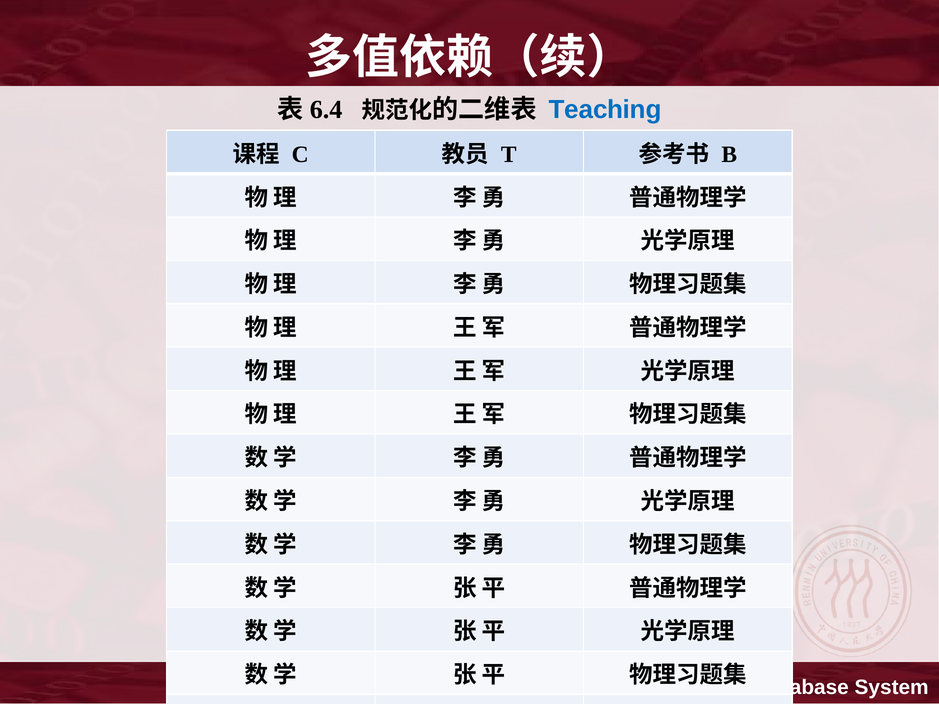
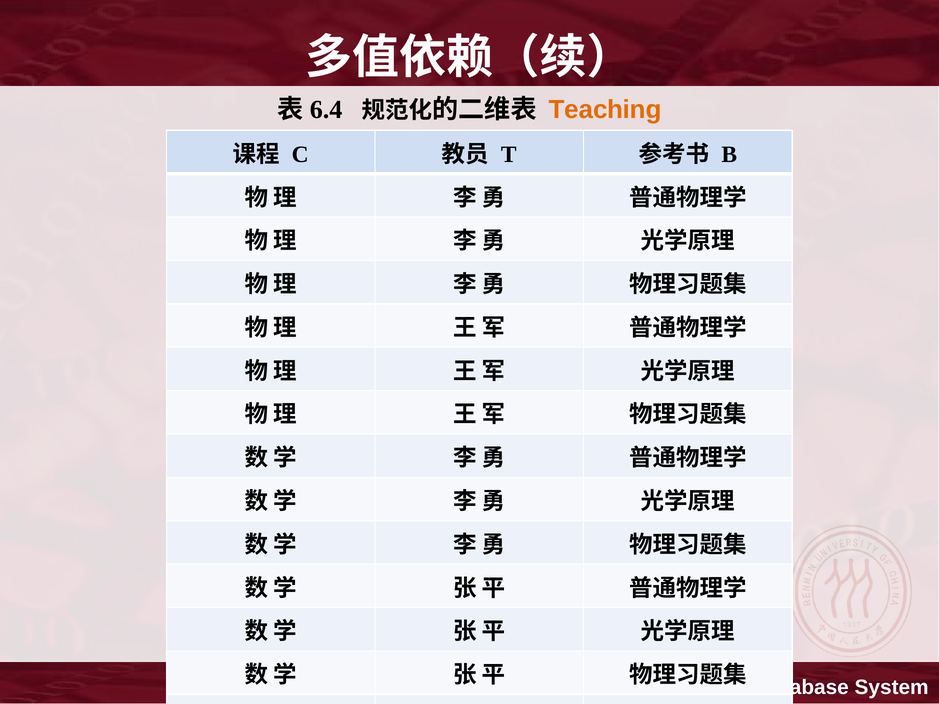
Teaching colour: blue -> orange (605, 110)
